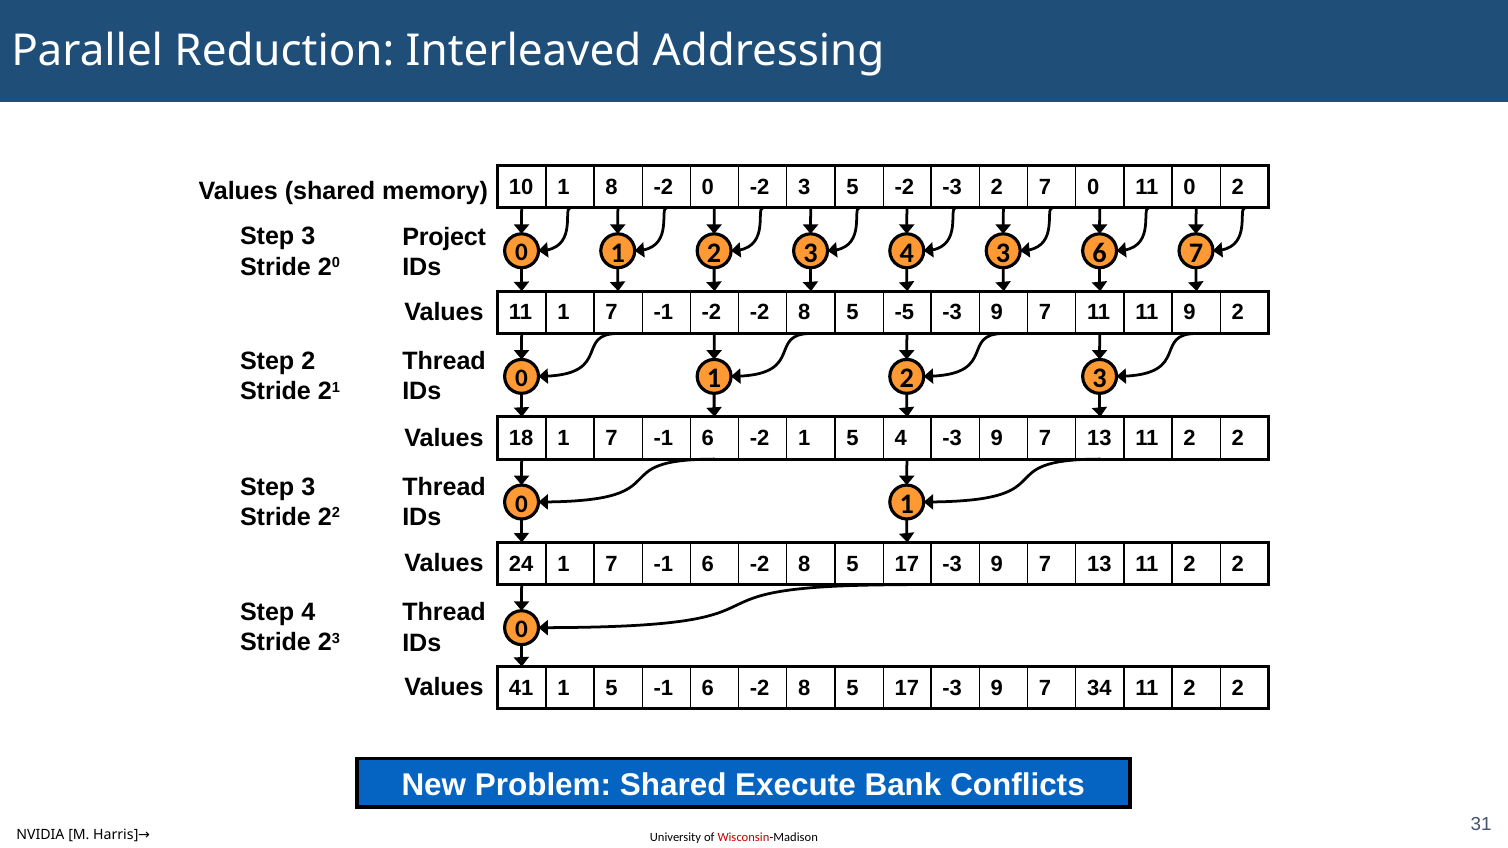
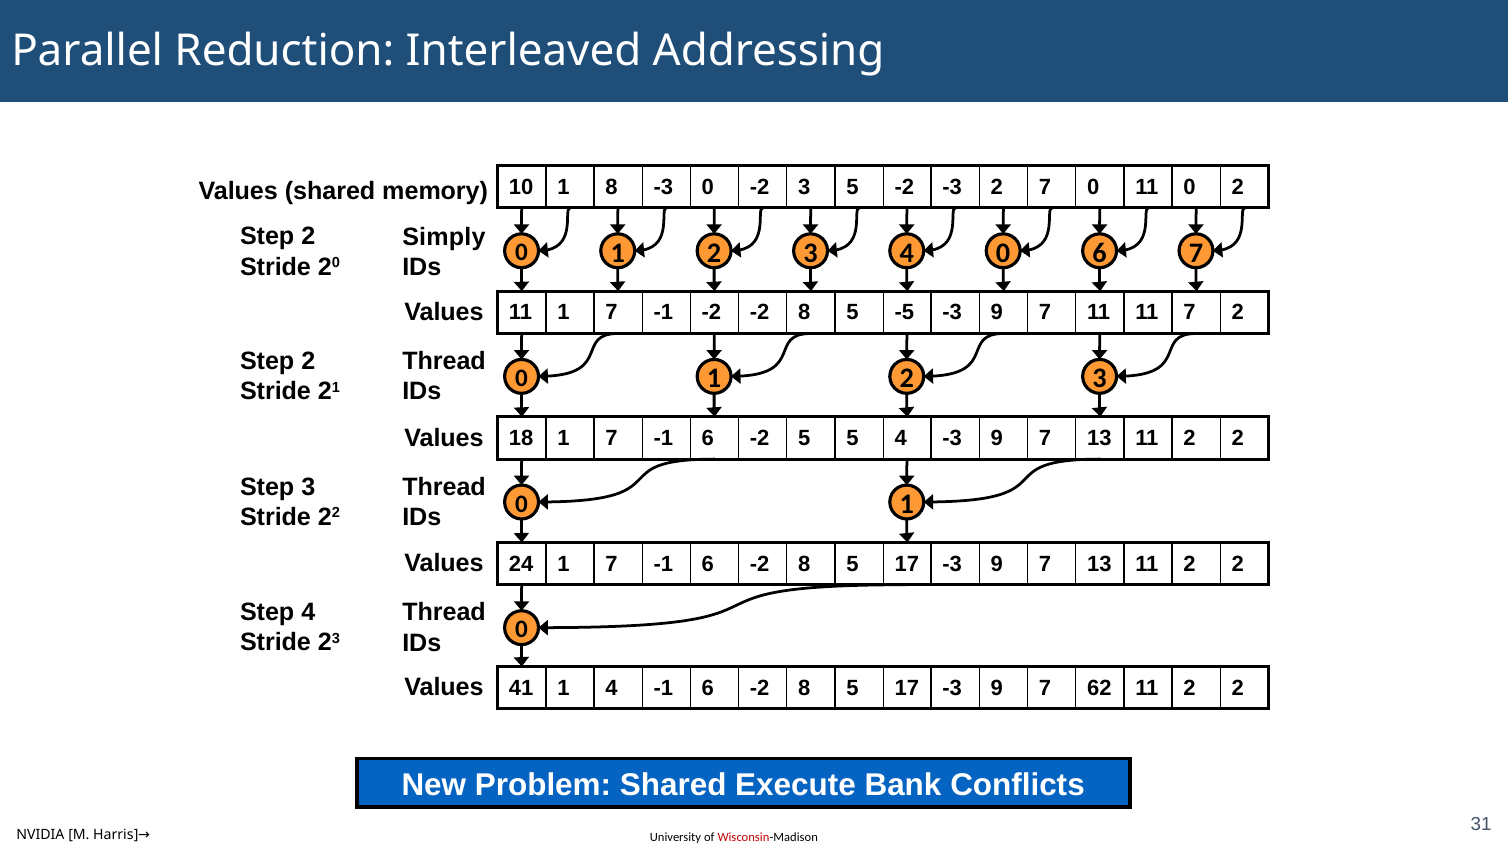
8 -2: -2 -> -3 (663, 187)
3: 3 -> 2 (308, 237)
Project: Project -> Simply (444, 237)
4 3: 3 -> 0 (1003, 253)
11 9: 9 -> 7 (1190, 313)
-2 1: 1 -> 5 (804, 438)
41 1 5: 5 -> 4 (611, 688)
34: 34 -> 62 (1099, 688)
